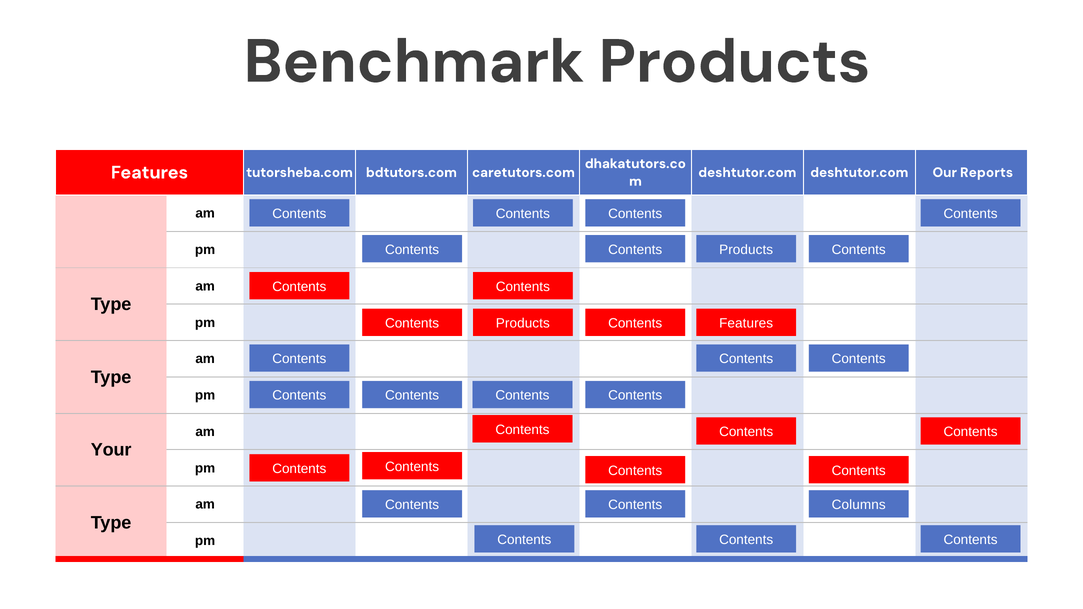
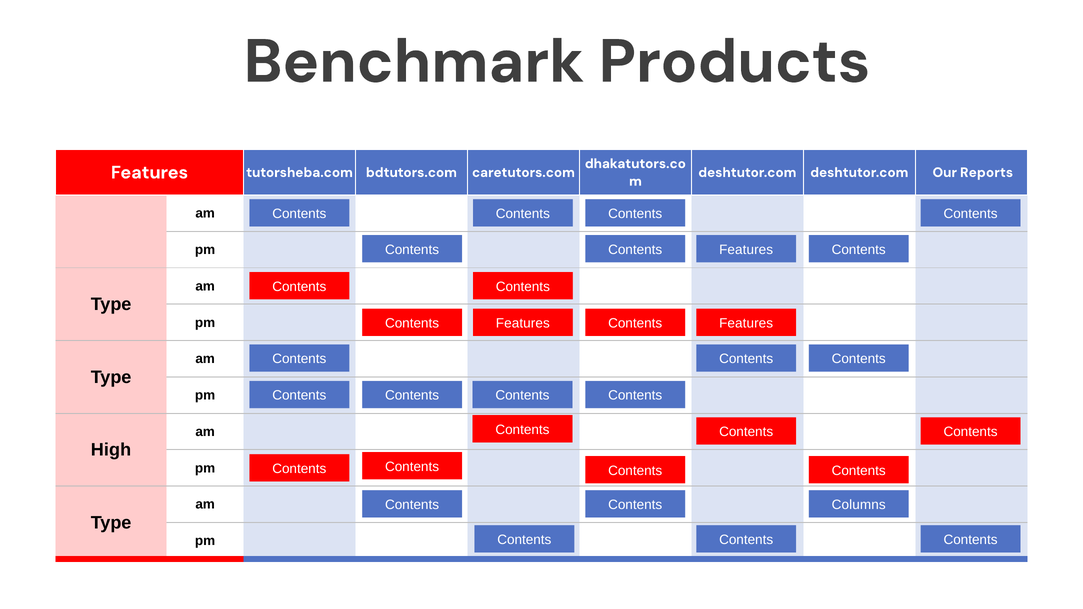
Products: Products -> Features (746, 250)
Products: Products -> Features (523, 323)
Your: Your -> High (111, 450)
